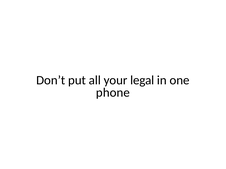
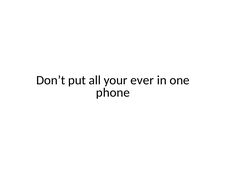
legal: legal -> ever (142, 81)
